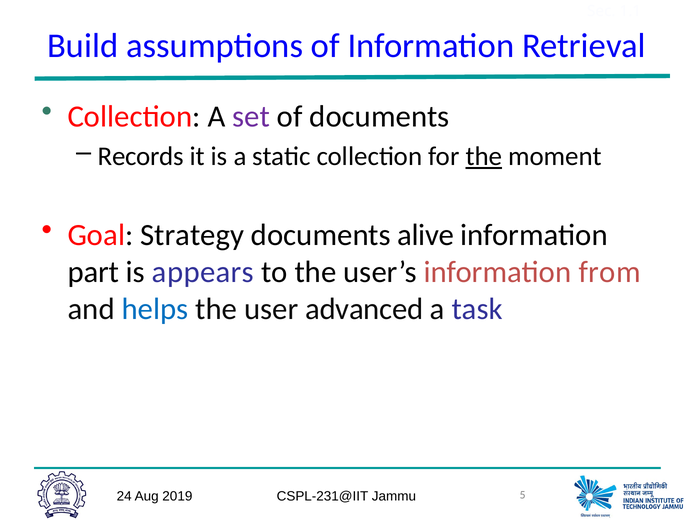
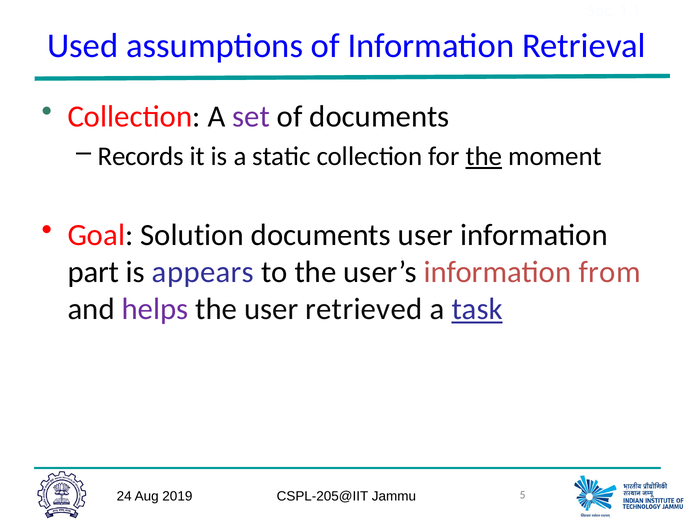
Build: Build -> Used (83, 46)
Strategy: Strategy -> Solution (192, 235)
documents alive: alive -> user (425, 235)
helps colour: blue -> purple (155, 309)
advanced: advanced -> retrieved (364, 309)
task underline: none -> present (477, 309)
CSPL-231@IIT: CSPL-231@IIT -> CSPL-205@IIT (322, 496)
